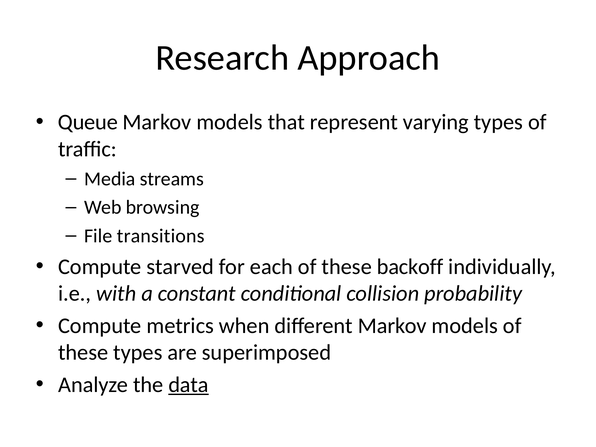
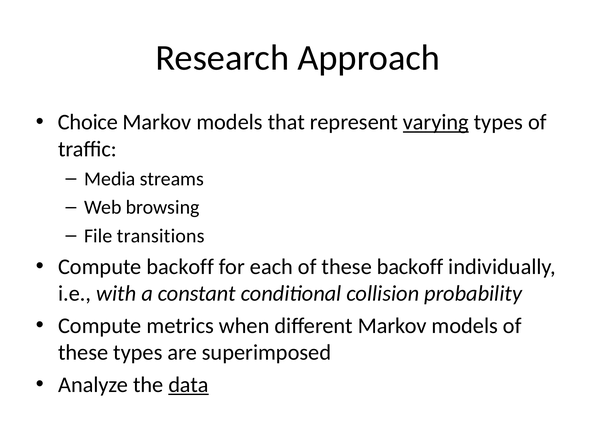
Queue: Queue -> Choice (88, 122)
varying underline: none -> present (436, 122)
Compute starved: starved -> backoff (180, 267)
